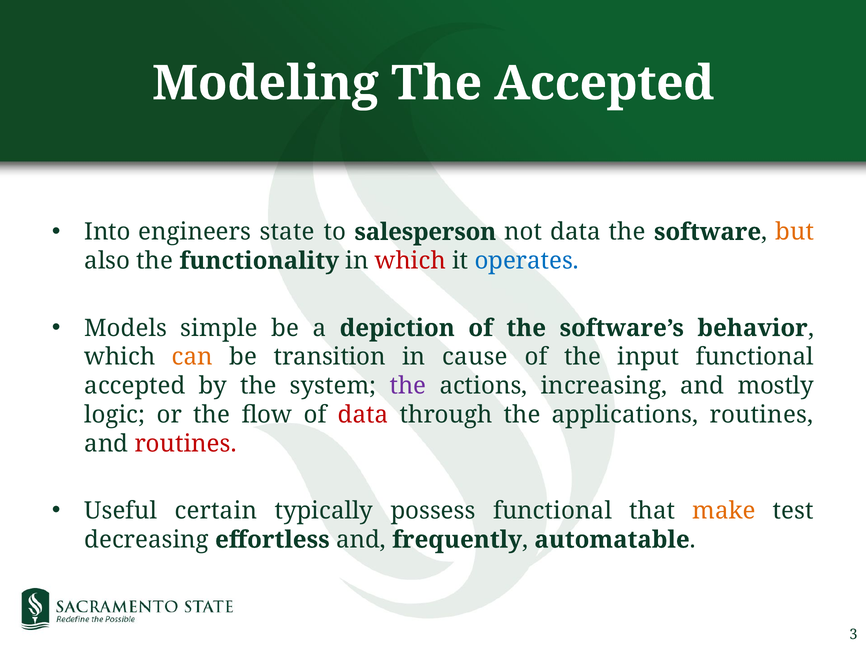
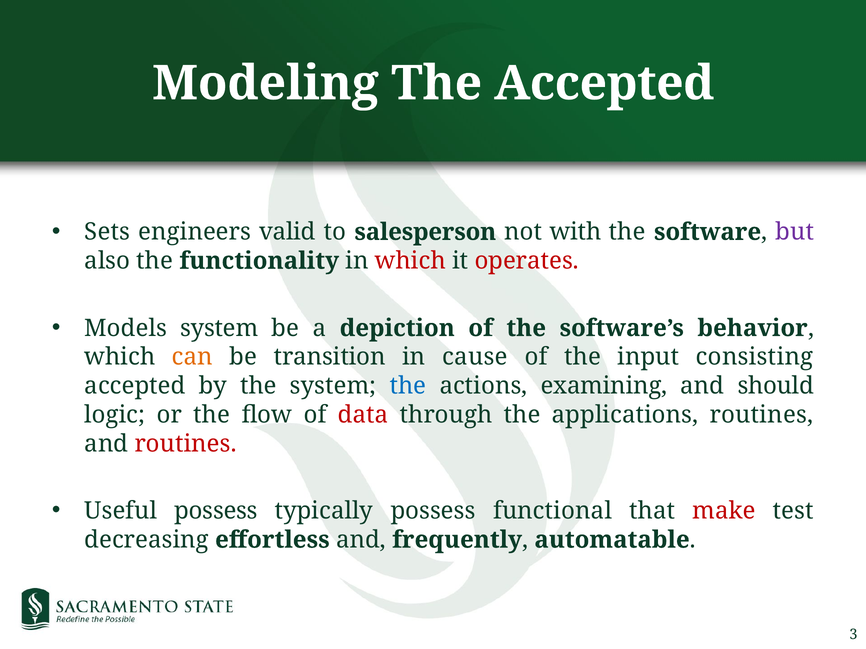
Into: Into -> Sets (107, 232)
state: state -> valid (287, 232)
not data: data -> with (576, 232)
but colour: orange -> purple (795, 232)
operates colour: blue -> red (527, 261)
Models simple: simple -> system (219, 328)
input functional: functional -> consisting (755, 357)
the colour: purple -> blue (408, 386)
increasing: increasing -> examining (604, 386)
mostly: mostly -> should (776, 386)
Useful certain: certain -> possess (216, 511)
make colour: orange -> red (724, 511)
